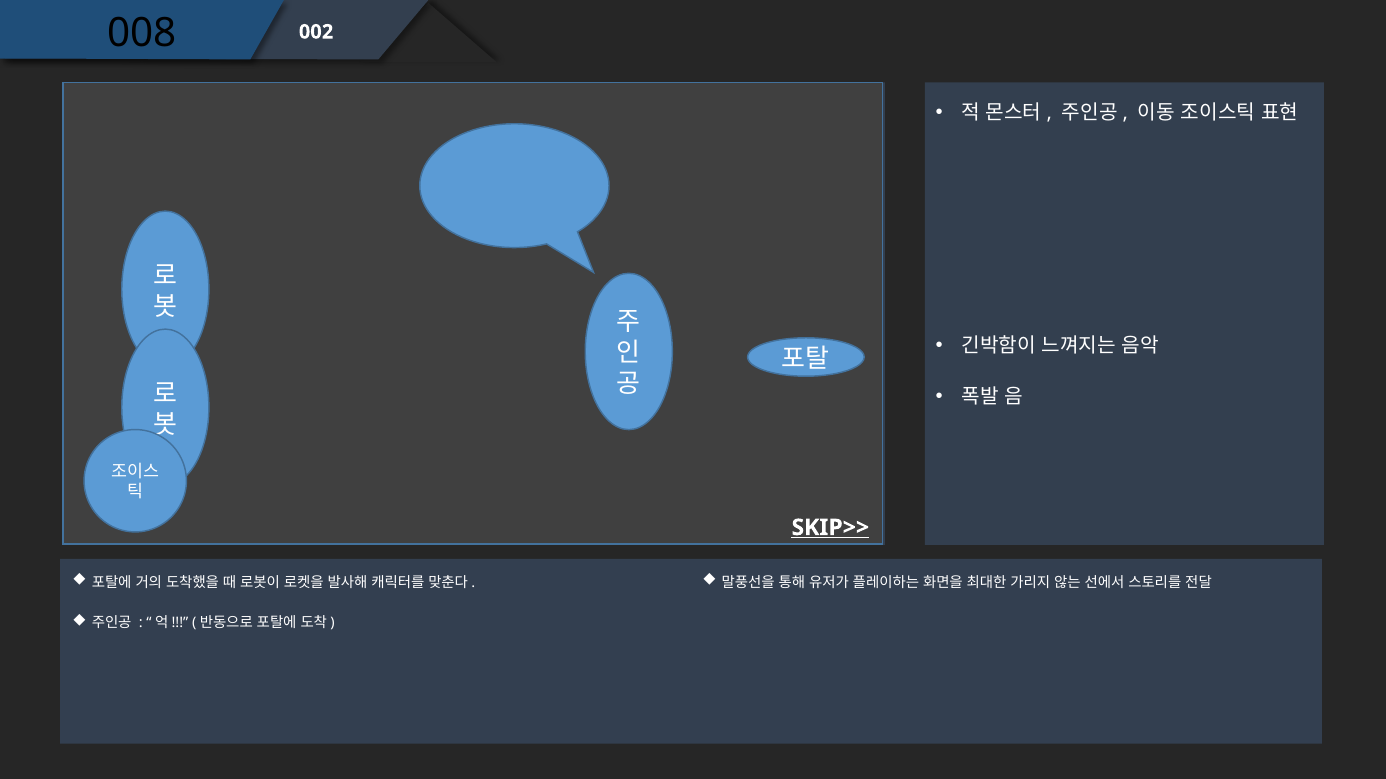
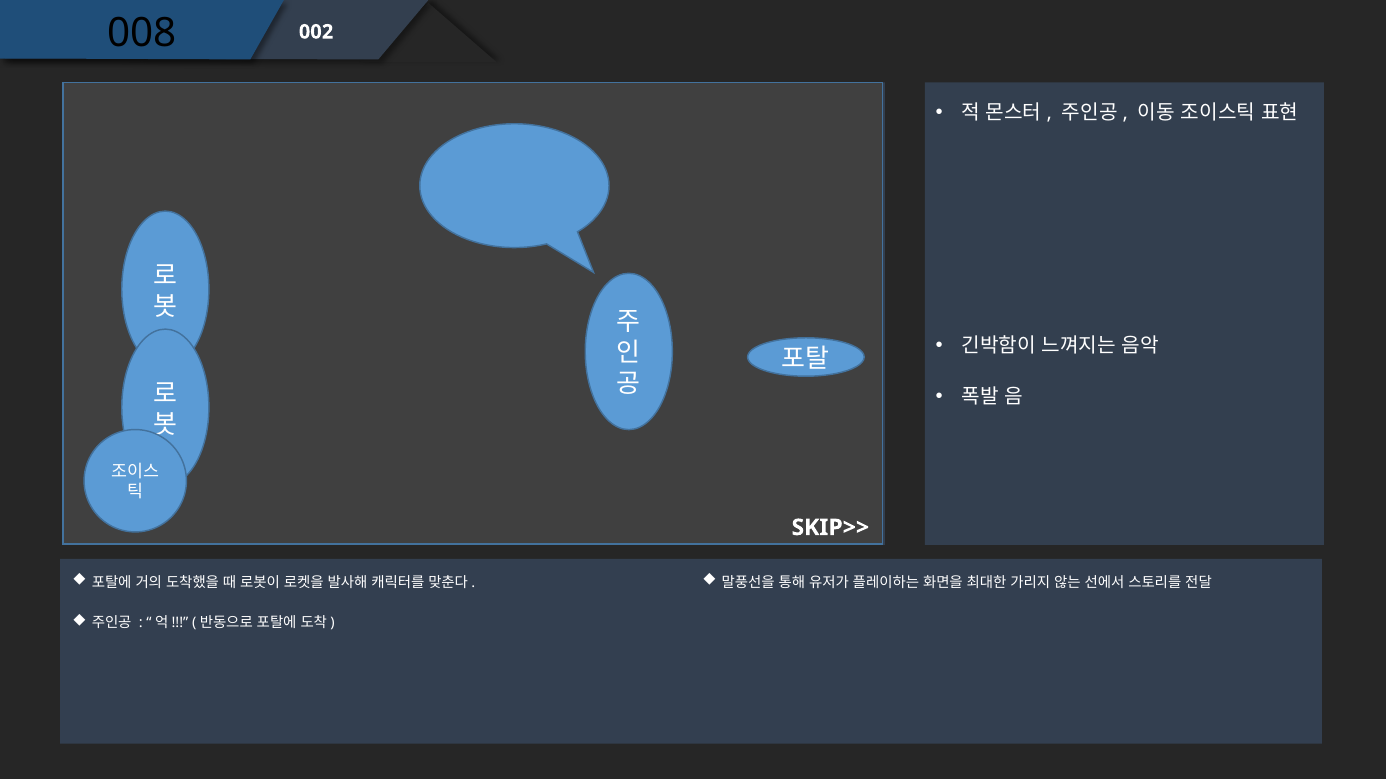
SKIP>> underline: present -> none (830, 528)
